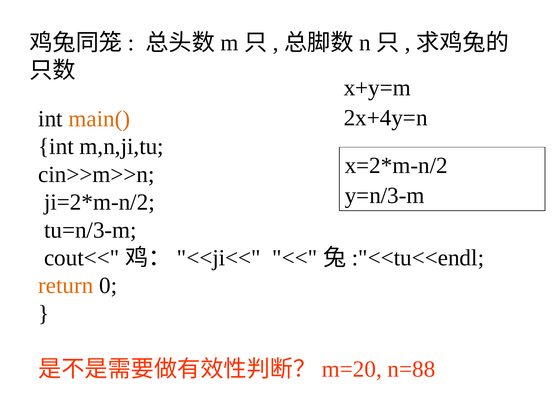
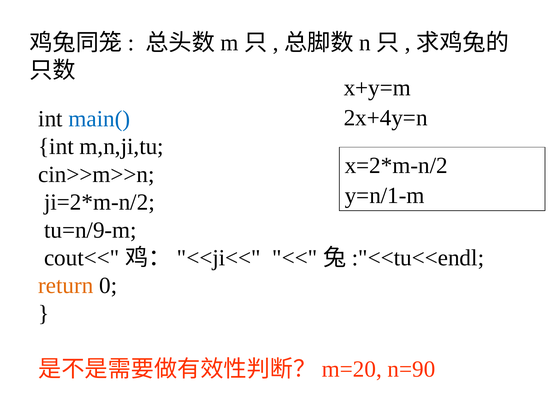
main( colour: orange -> blue (99, 119)
y=n/3-m: y=n/3-m -> y=n/1-m (385, 196)
tu=n/3-m: tu=n/3-m -> tu=n/9-m (90, 230)
n=88: n=88 -> n=90 (411, 369)
